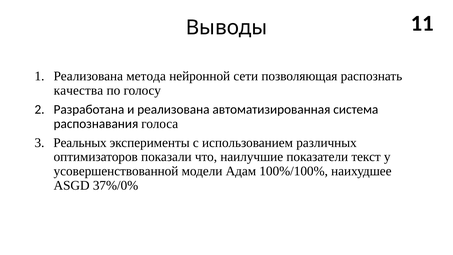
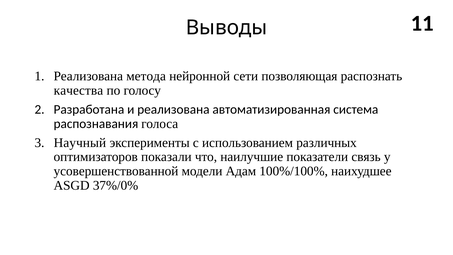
Реальных: Реальных -> Научный (80, 143)
текст: текст -> связь (366, 157)
